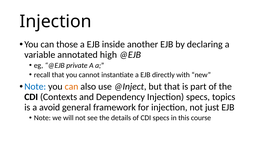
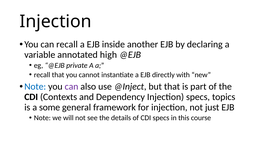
can those: those -> recall (67, 44)
can colour: orange -> purple (72, 87)
avoid: avoid -> some (50, 107)
